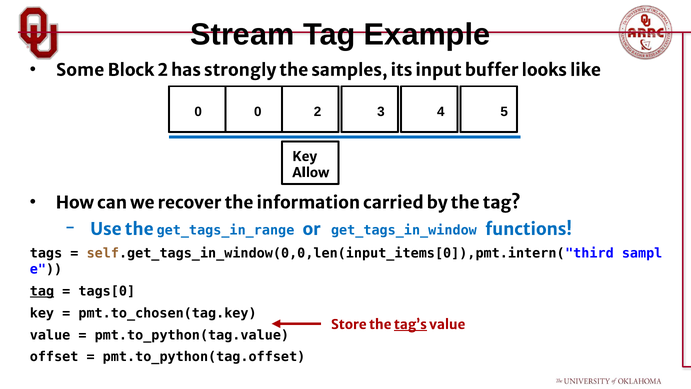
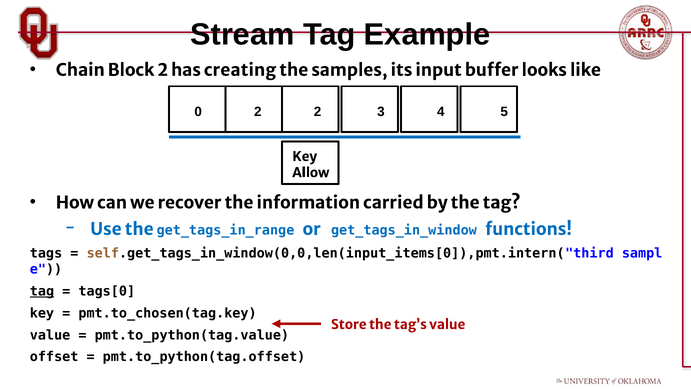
Some: Some -> Chain (80, 70)
strongly: strongly -> creating (240, 70)
0 0: 0 -> 2 (258, 112)
tag’s underline: present -> none (410, 324)
